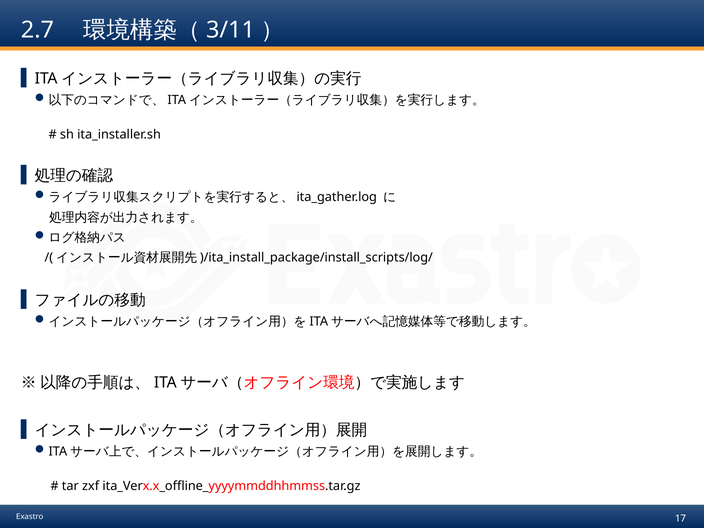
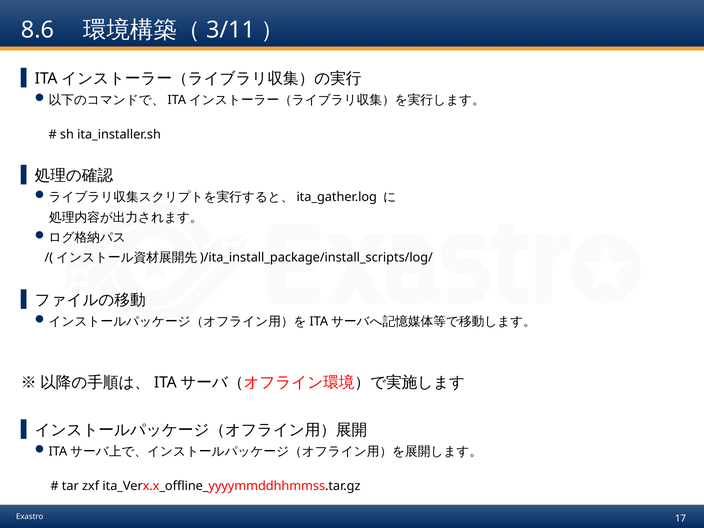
2.7: 2.7 -> 8.6 (37, 30)
